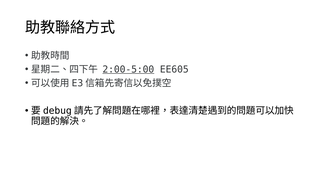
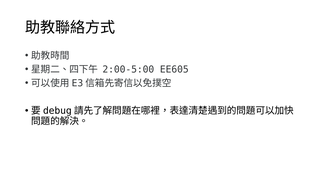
2:00-5:00 underline: present -> none (128, 69)
